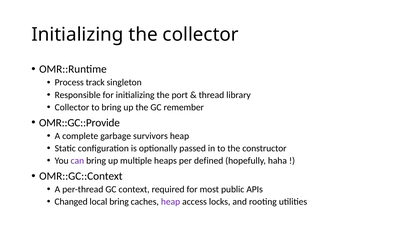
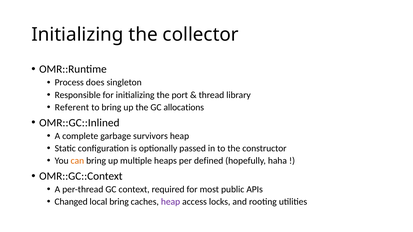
track: track -> does (95, 83)
Collector: Collector -> Referent (72, 107)
remember: remember -> allocations (184, 107)
OMR::GC::Provide: OMR::GC::Provide -> OMR::GC::Inlined (79, 123)
can colour: purple -> orange (77, 161)
